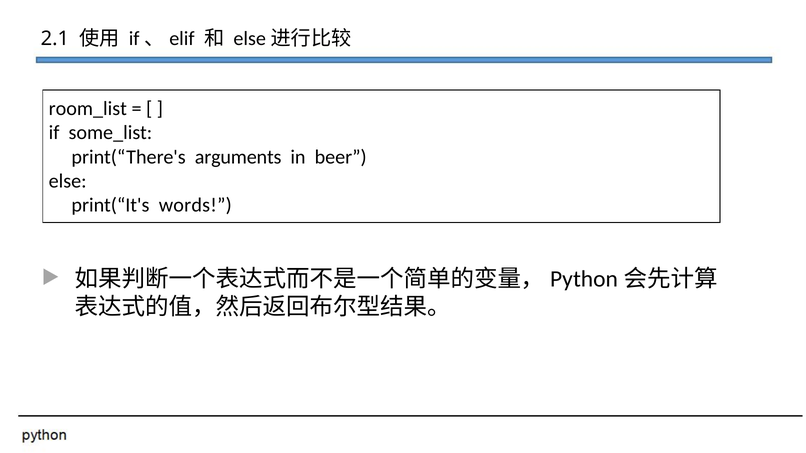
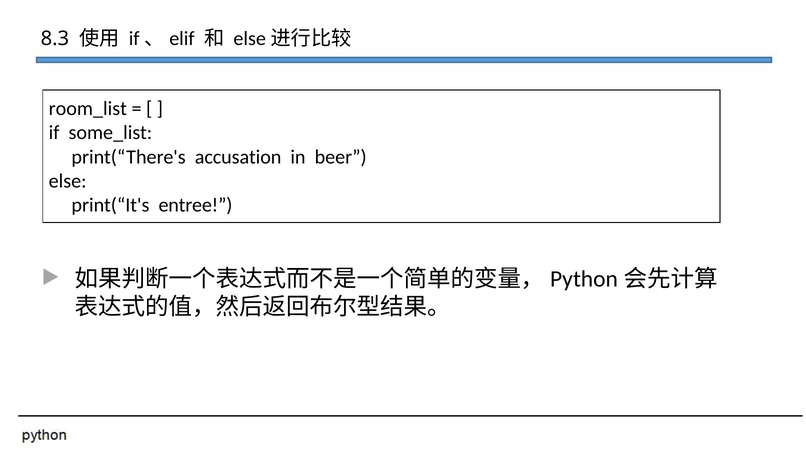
2.1: 2.1 -> 8.3 (55, 38)
arguments: arguments -> accusation (238, 157)
words: words -> entree (195, 205)
